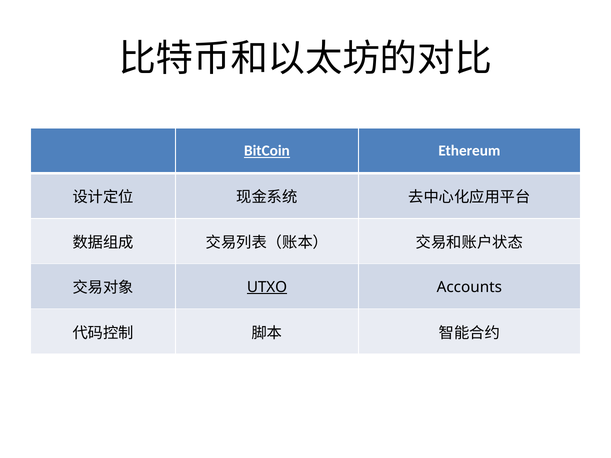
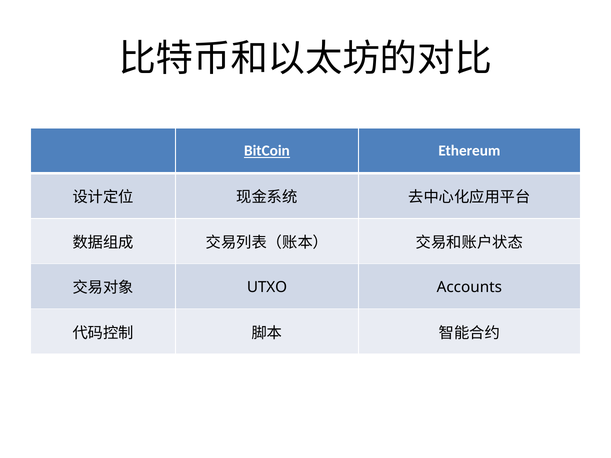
UTXO underline: present -> none (267, 287)
